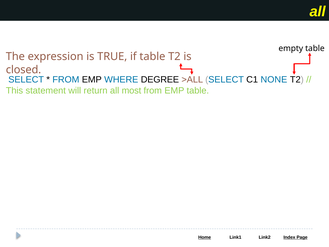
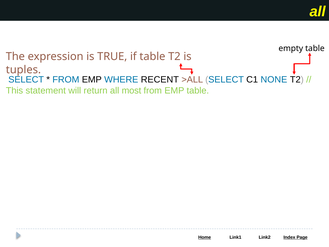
closed: closed -> tuples (23, 70)
DEGREE: DEGREE -> RECENT (160, 80)
